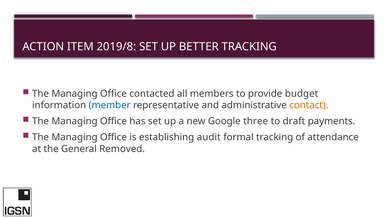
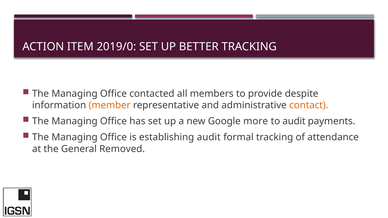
2019/8: 2019/8 -> 2019/0 (116, 47)
budget: budget -> despite (302, 94)
member colour: blue -> orange (110, 105)
three: three -> more (256, 121)
to draft: draft -> audit (294, 121)
